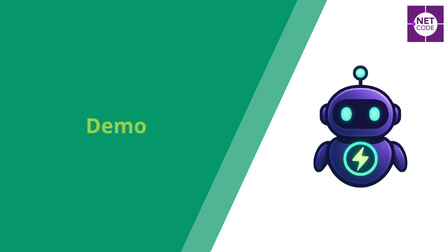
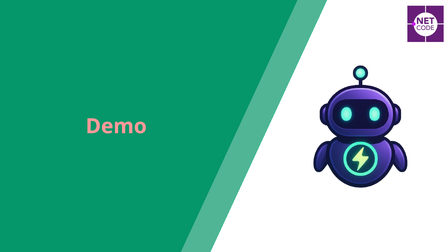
Demo colour: light green -> pink (116, 126)
